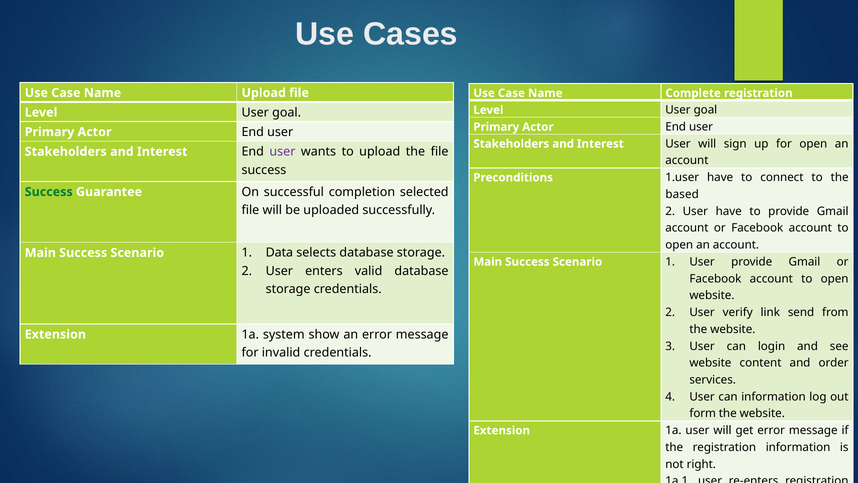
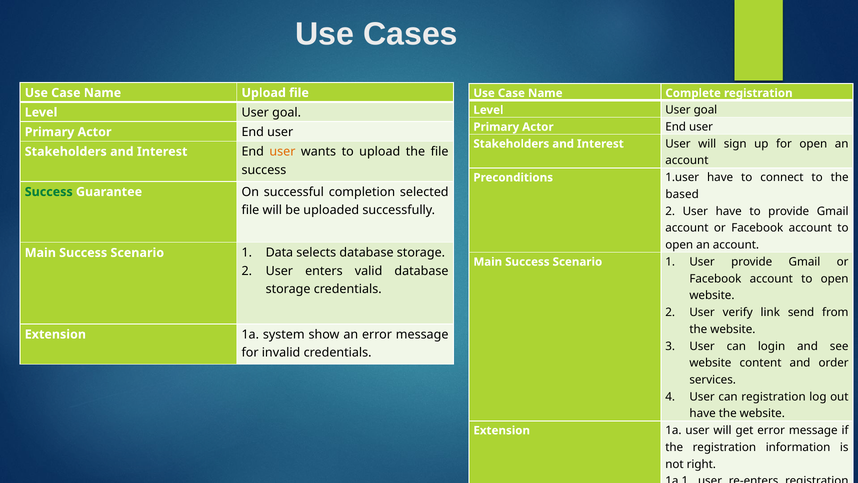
user colour: purple -> orange (282, 151)
can information: information -> registration (773, 396)
form: form -> have (703, 413)
